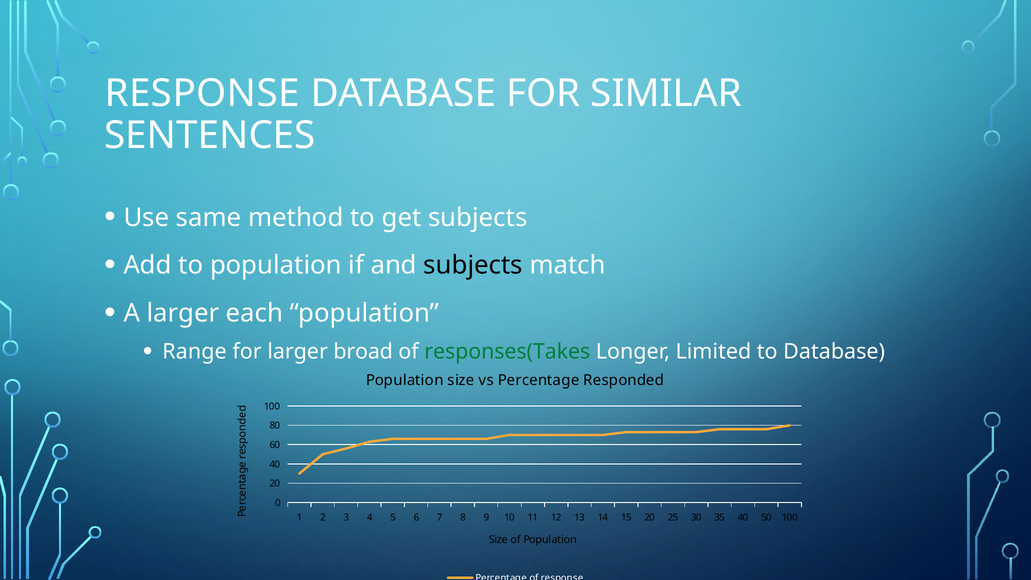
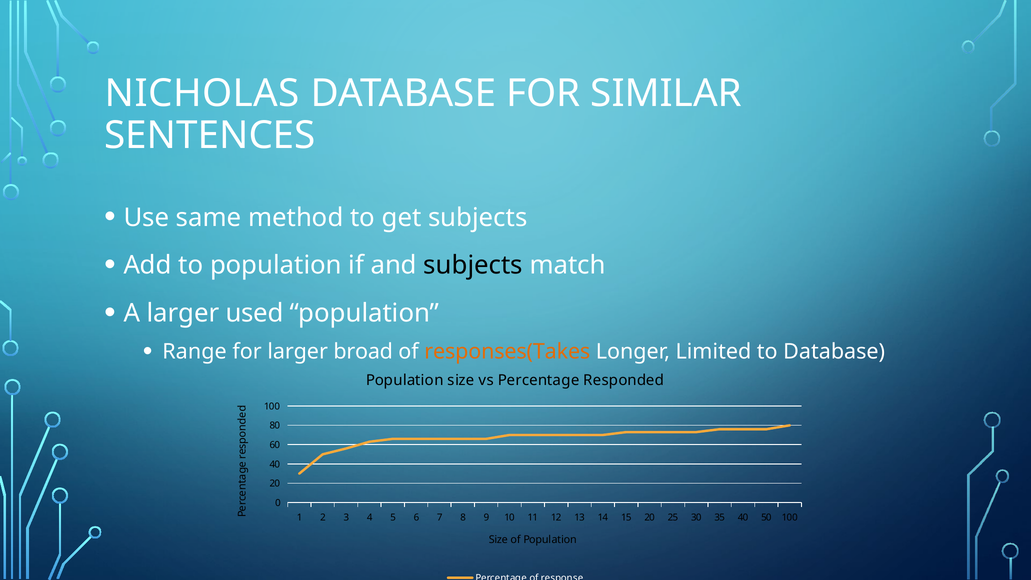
RESPONSE: RESPONSE -> NICHOLAS (202, 94)
each: each -> used (255, 313)
responses(Takes colour: green -> orange (507, 352)
